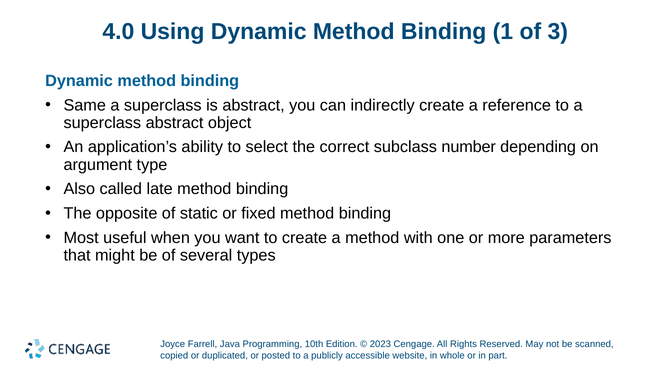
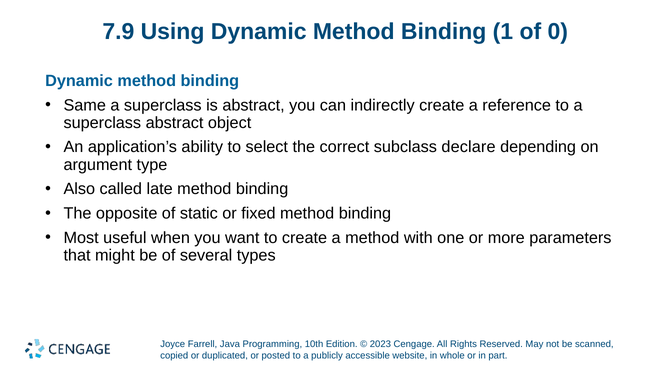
4.0: 4.0 -> 7.9 (118, 32)
3: 3 -> 0 (558, 32)
number: number -> declare (469, 147)
